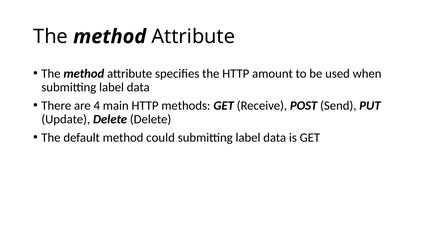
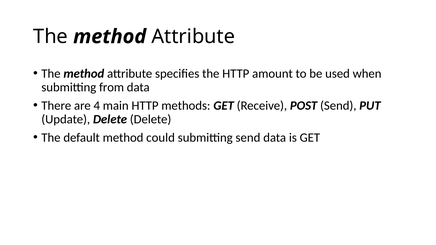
label: label -> from (112, 87)
label: label -> send (248, 138)
